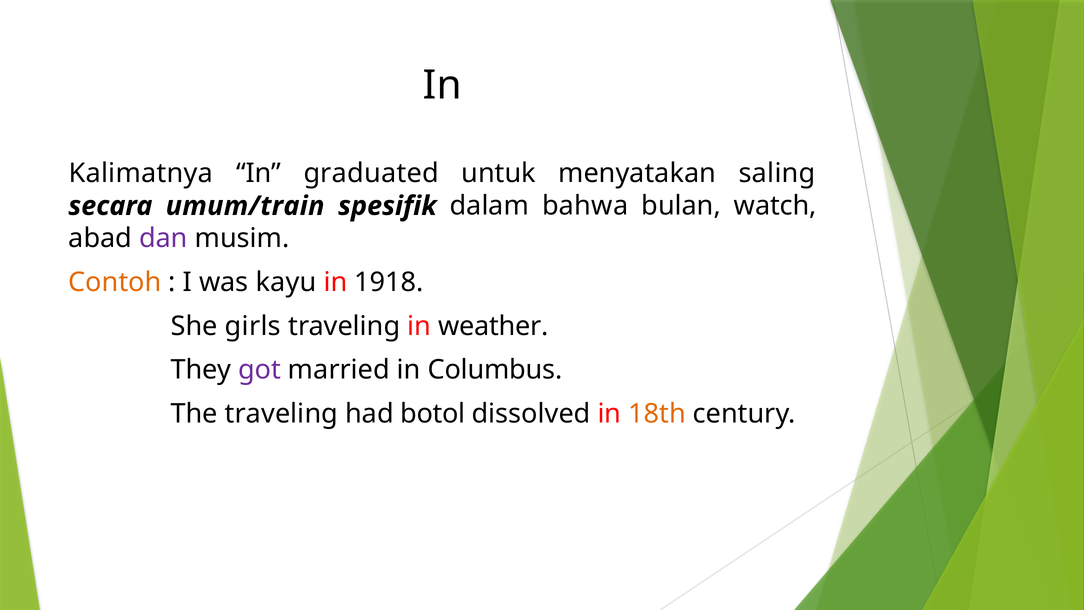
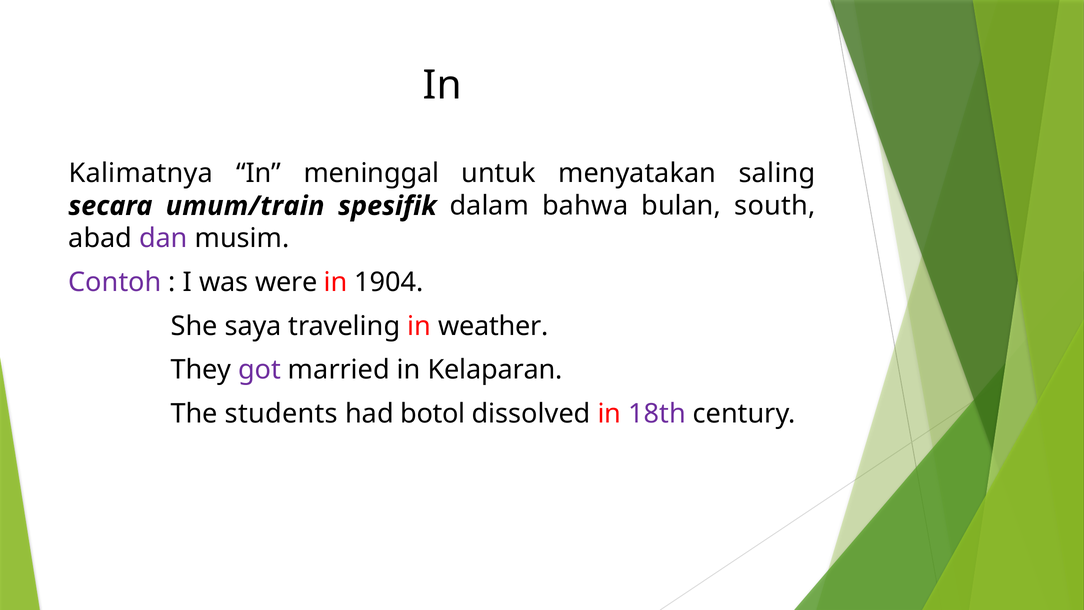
graduated: graduated -> meninggal (371, 173)
watch: watch -> south (775, 206)
Contoh colour: orange -> purple (115, 282)
kayu: kayu -> were (286, 282)
1918: 1918 -> 1904 (389, 282)
girls: girls -> saya (253, 326)
Columbus: Columbus -> Kelaparan (495, 370)
The traveling: traveling -> students (281, 414)
18th colour: orange -> purple (657, 414)
